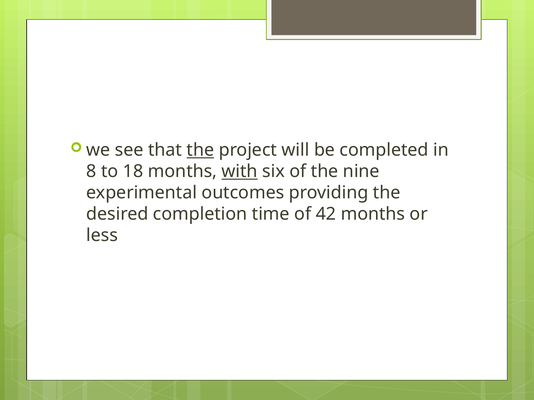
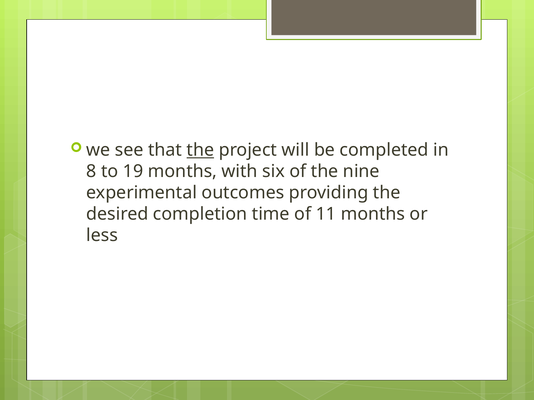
18: 18 -> 19 (133, 172)
with underline: present -> none (240, 172)
42: 42 -> 11 (326, 214)
